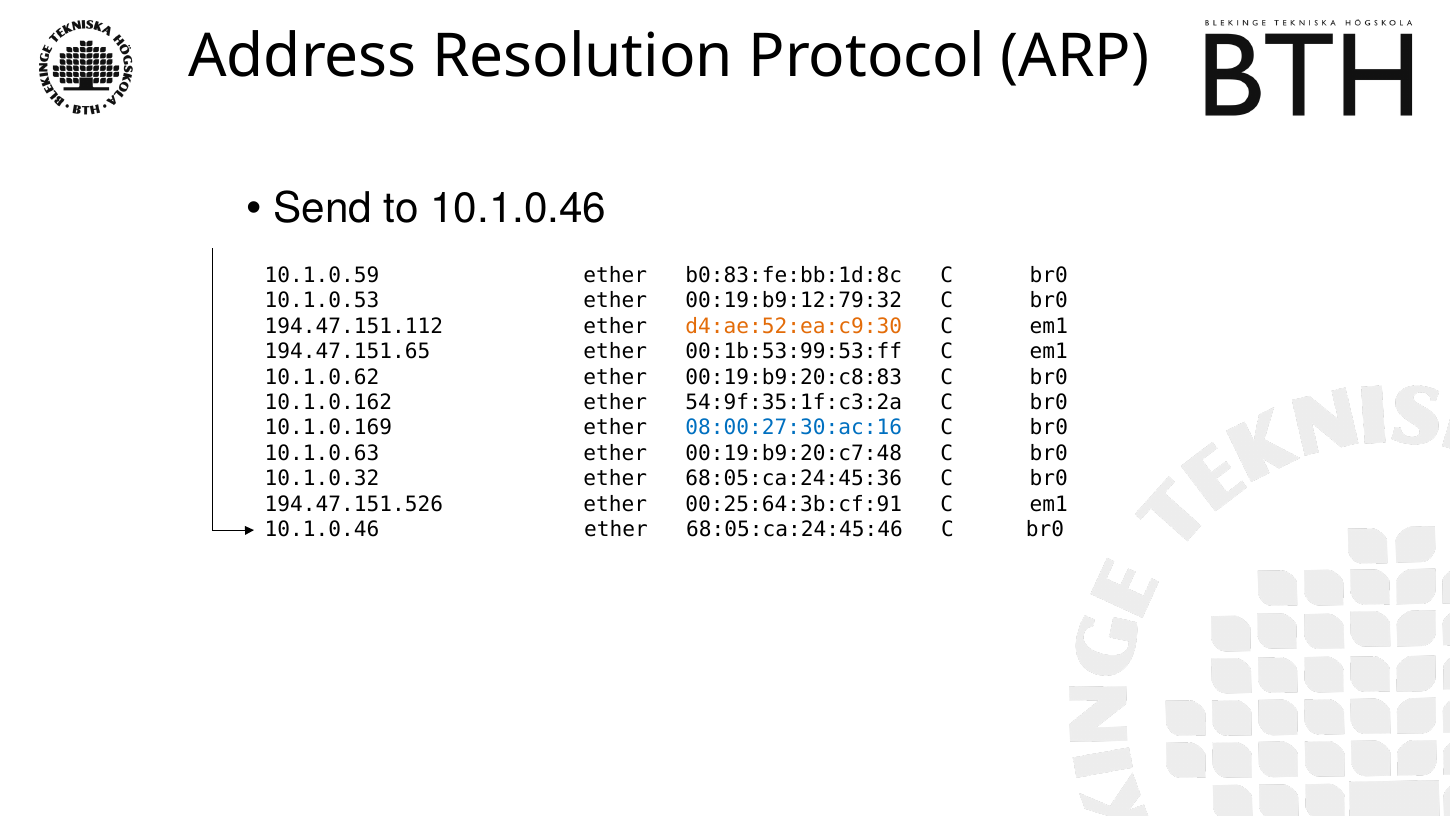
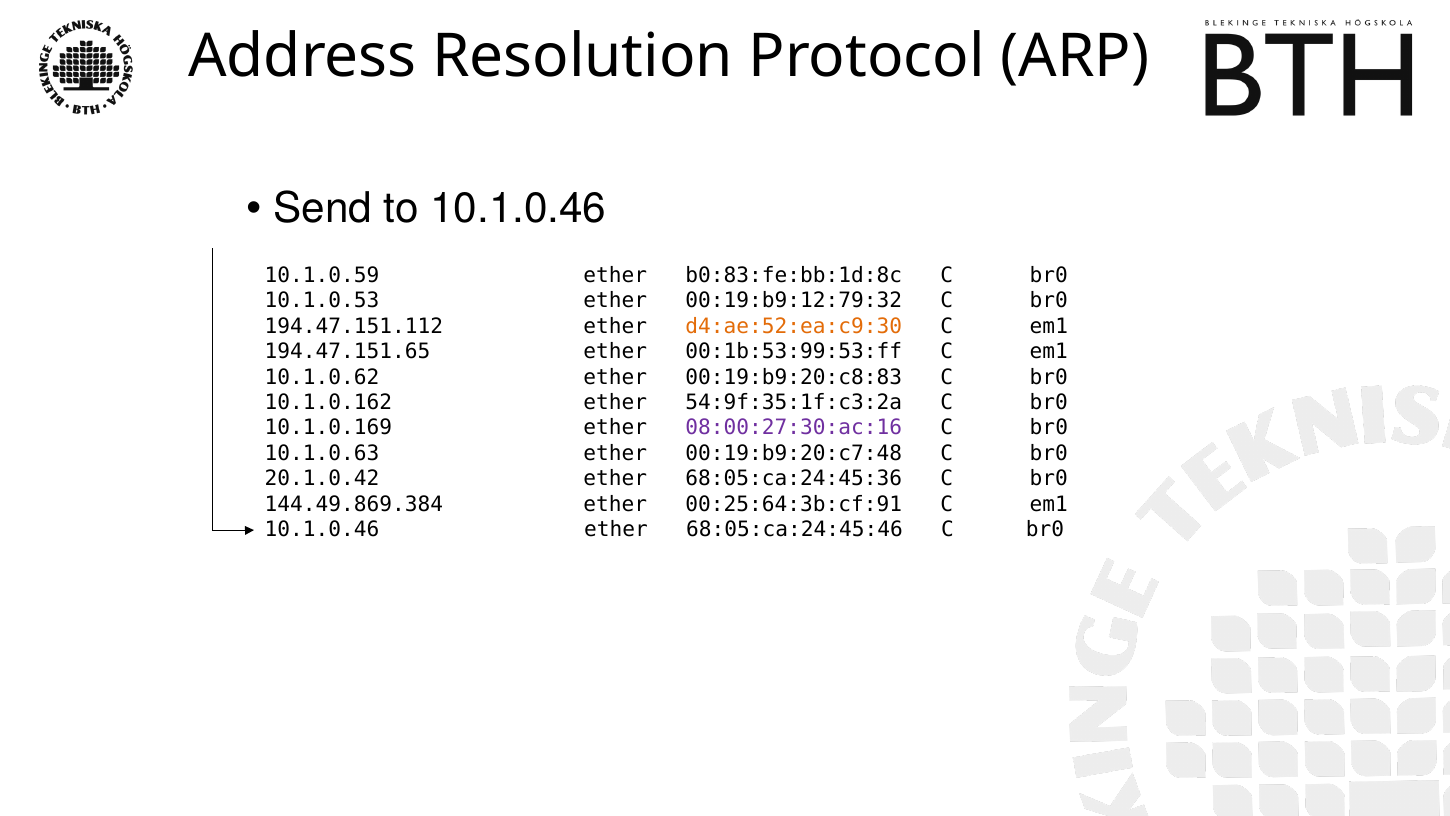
08:00:27:30:ac:16 colour: blue -> purple (794, 428)
10.1.0.32: 10.1.0.32 -> 20.1.0.42 (322, 478)
194.47.151.526: 194.47.151.526 -> 144.49.869.384 (354, 504)
